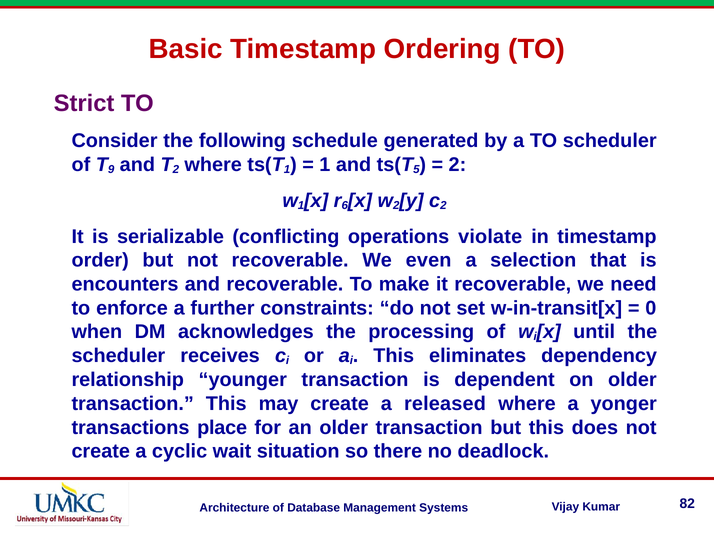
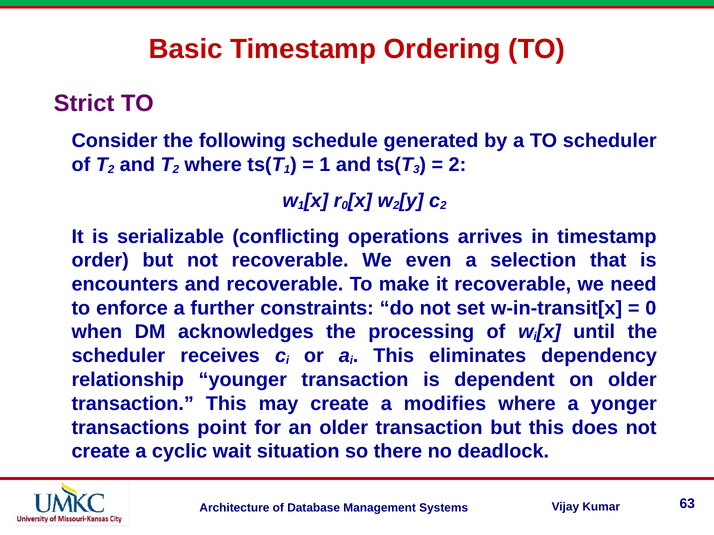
9: 9 -> 2 (111, 170)
5: 5 -> 3 (416, 170)
6: 6 -> 0 (345, 206)
violate: violate -> arrives (490, 237)
released: released -> modifies (445, 404)
place: place -> point (222, 428)
82: 82 -> 63 (687, 504)
